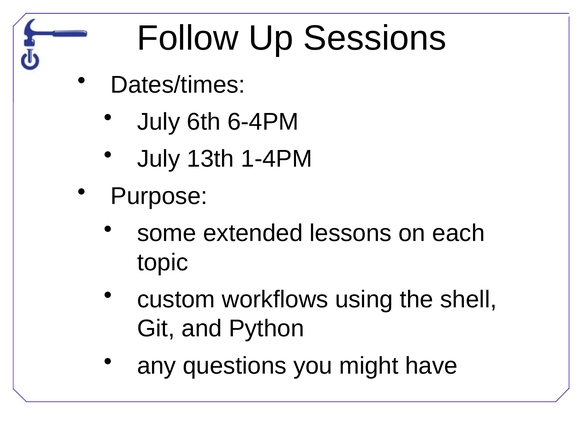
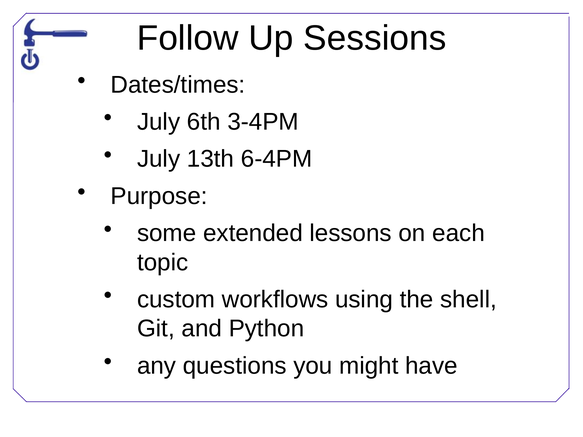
6-4PM: 6-4PM -> 3-4PM (263, 122)
1-4PM: 1-4PM -> 6-4PM (277, 159)
